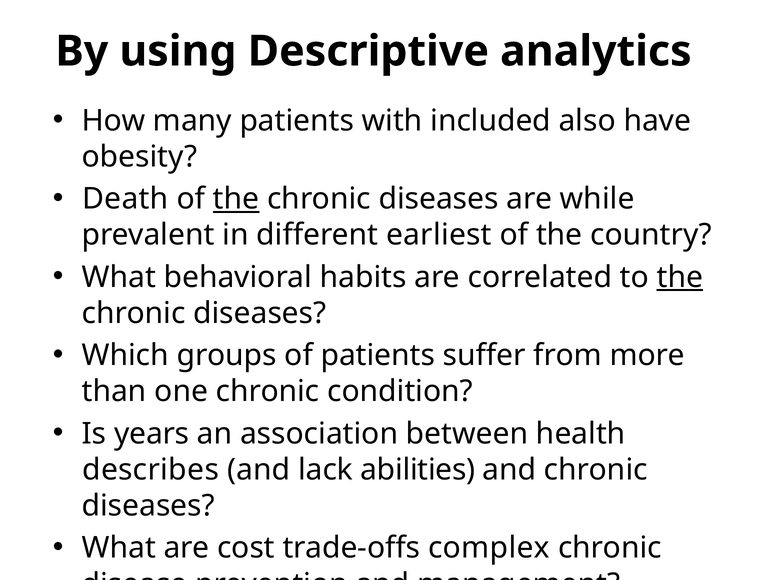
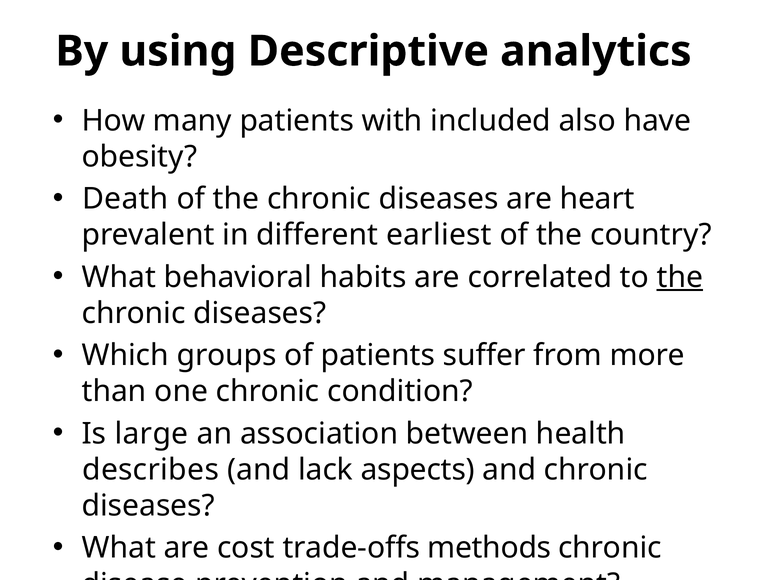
the underline: present -> none (236, 199)
while: while -> heart (597, 199)
years: years -> large (152, 433)
abilities: abilities -> aspects (418, 470)
complex: complex -> methods (489, 548)
